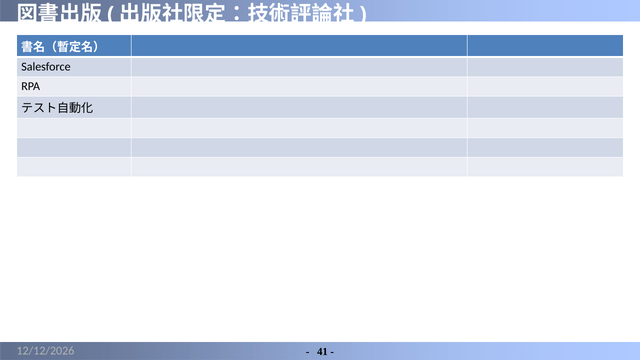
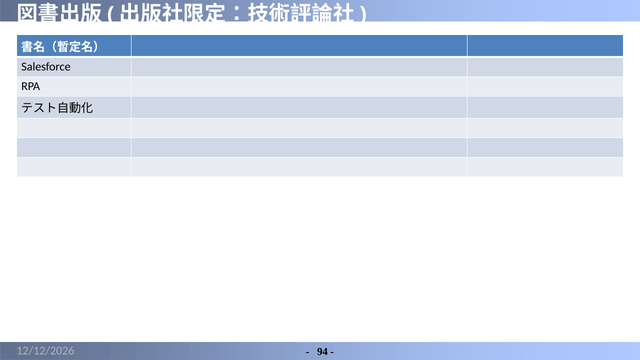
41: 41 -> 94 (322, 352)
